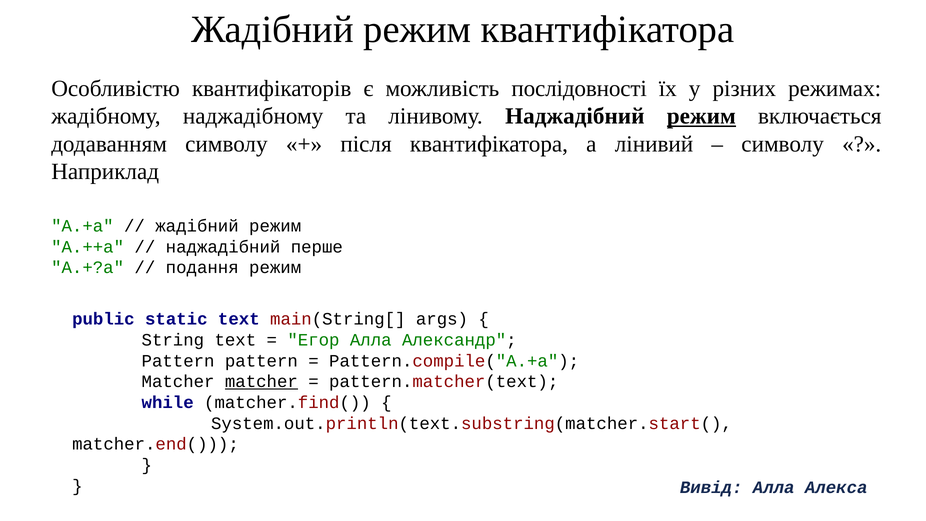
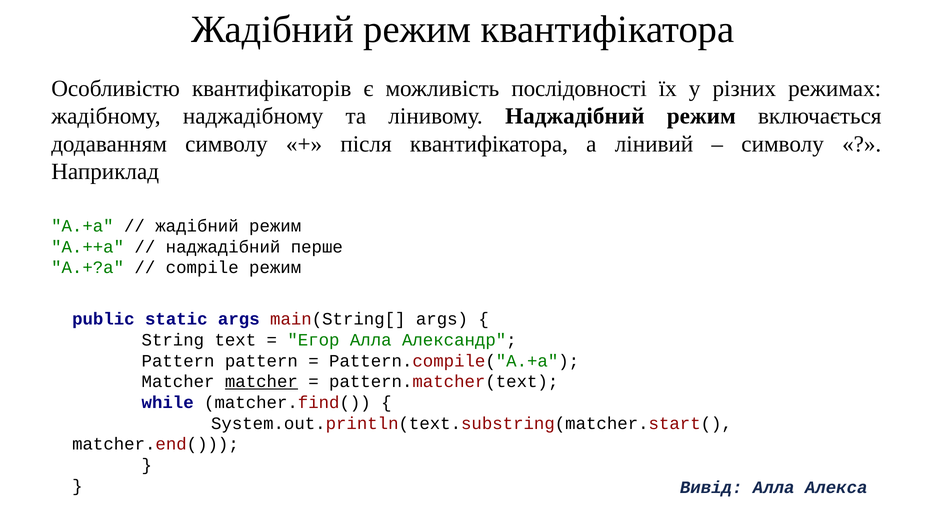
режим underline: present -> none (701, 116)
подання: подання -> compile (202, 268)
static text: text -> args (239, 319)
